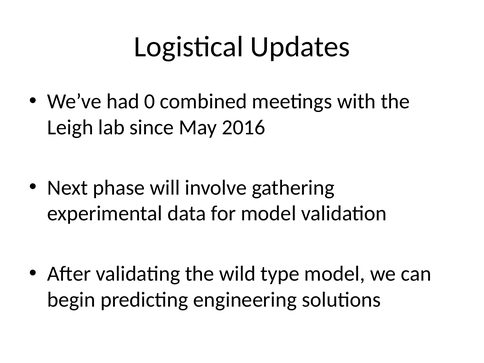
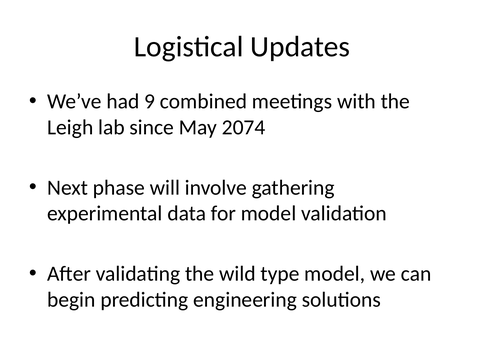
0: 0 -> 9 (150, 102)
2016: 2016 -> 2074 (244, 127)
